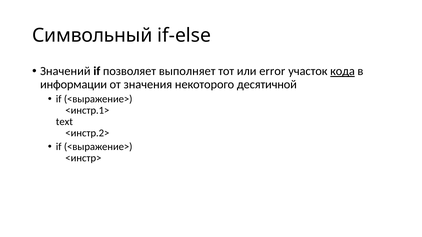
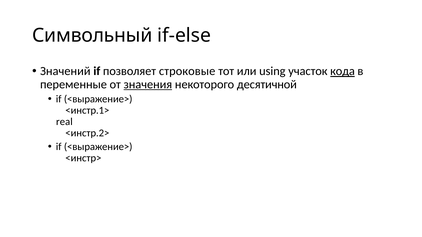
выполняет: выполняет -> строковые (187, 71)
error: error -> using (272, 71)
информации: информации -> переменные (73, 85)
значения underline: none -> present (148, 85)
text: text -> real (64, 122)
